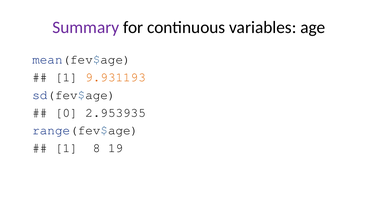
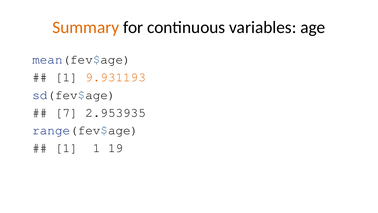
Summary colour: purple -> orange (86, 27)
0: 0 -> 7 (66, 112)
1 8: 8 -> 1 (97, 148)
